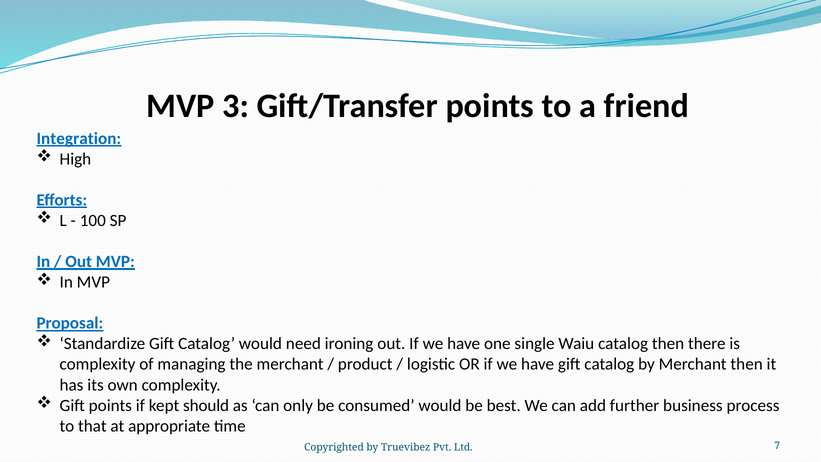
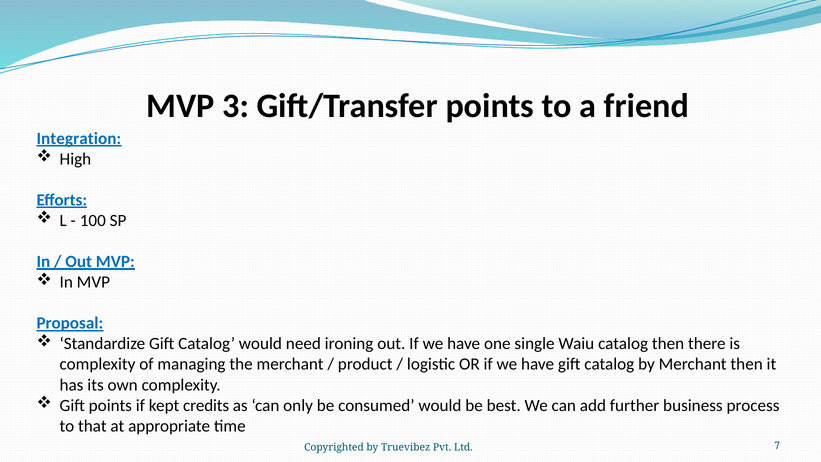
should: should -> credits (206, 405)
